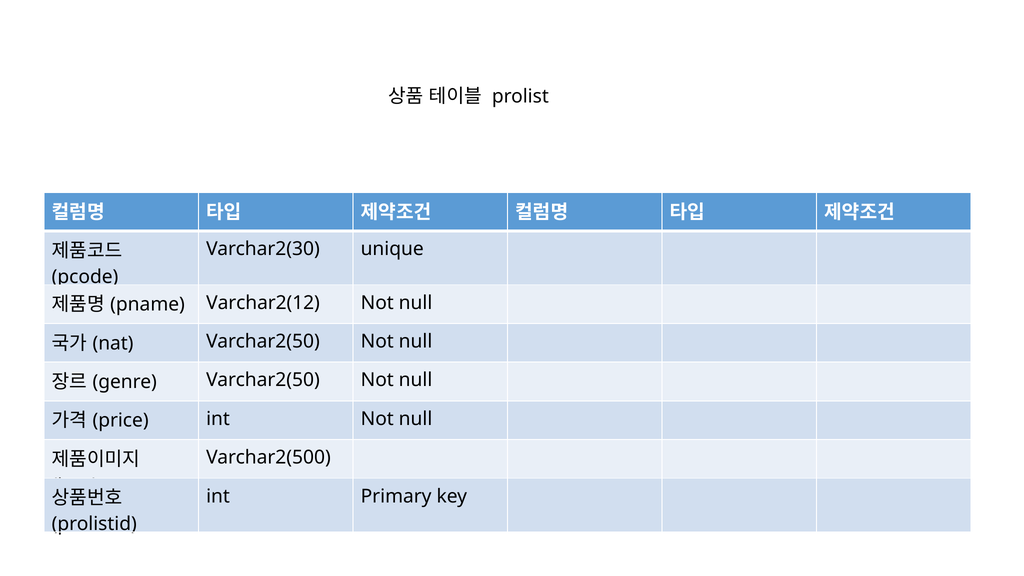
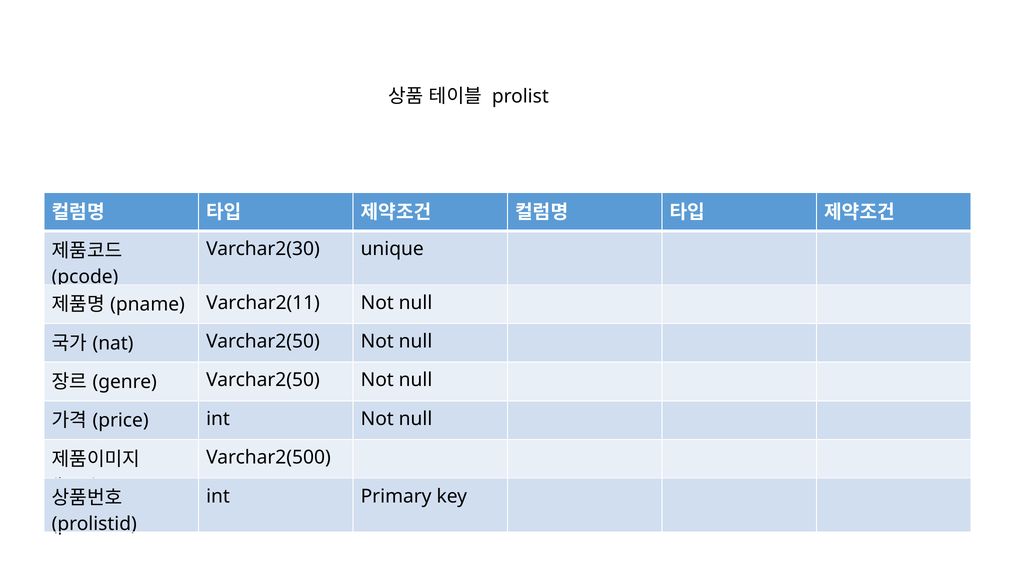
Varchar2(12: Varchar2(12 -> Varchar2(11 (263, 303)
